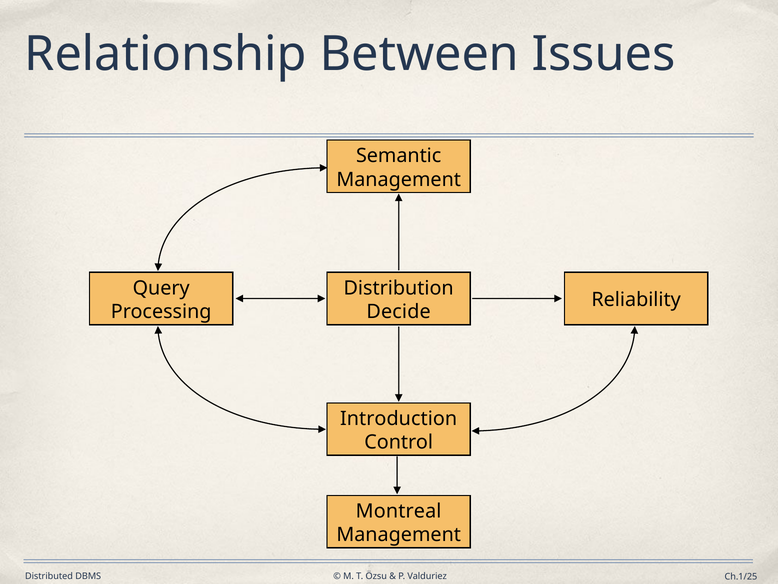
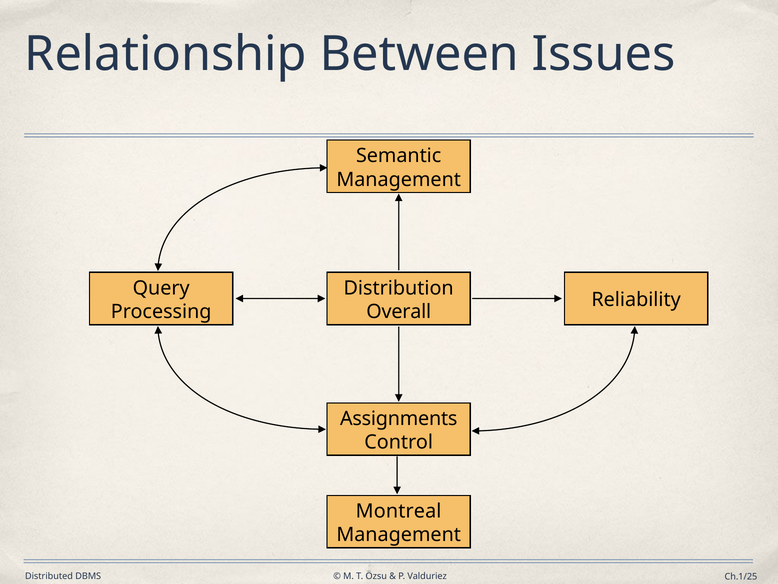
Decide: Decide -> Overall (399, 311)
Introduction: Introduction -> Assignments (399, 418)
